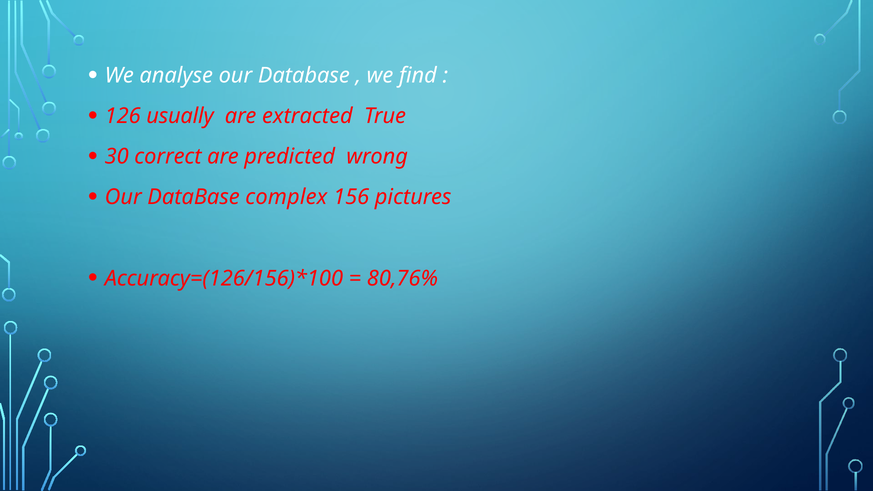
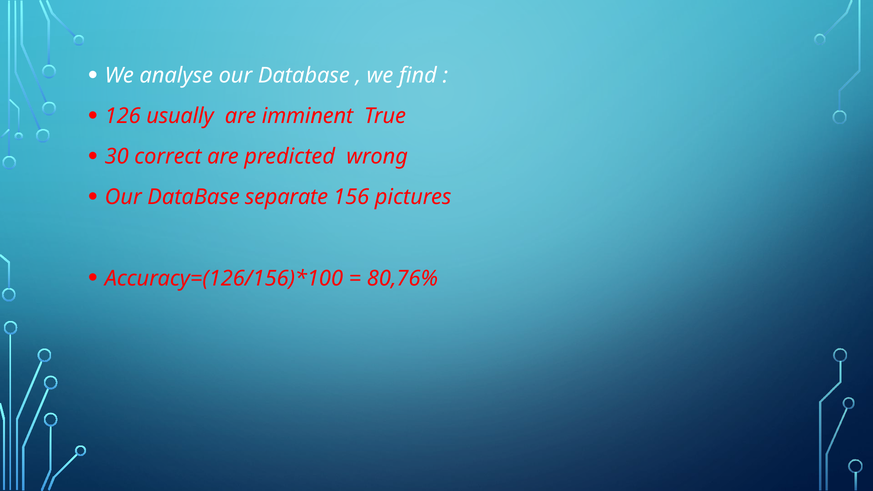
extracted: extracted -> imminent (307, 116)
complex: complex -> separate (287, 197)
